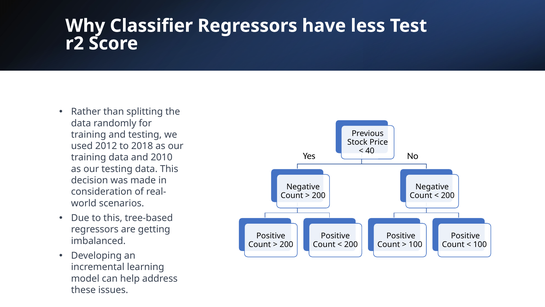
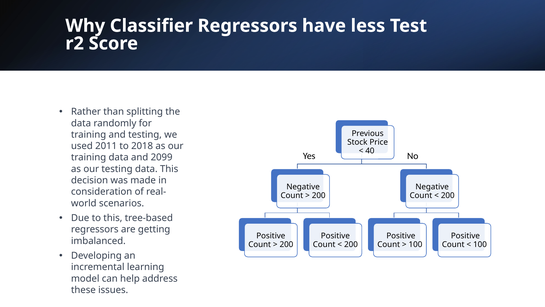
2012: 2012 -> 2011 (106, 146)
2010: 2010 -> 2099 (162, 157)
